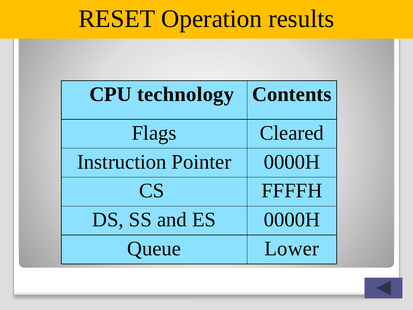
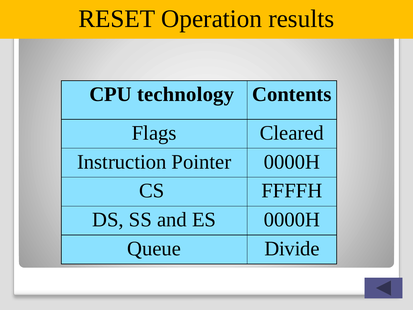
Lower: Lower -> Divide (292, 248)
